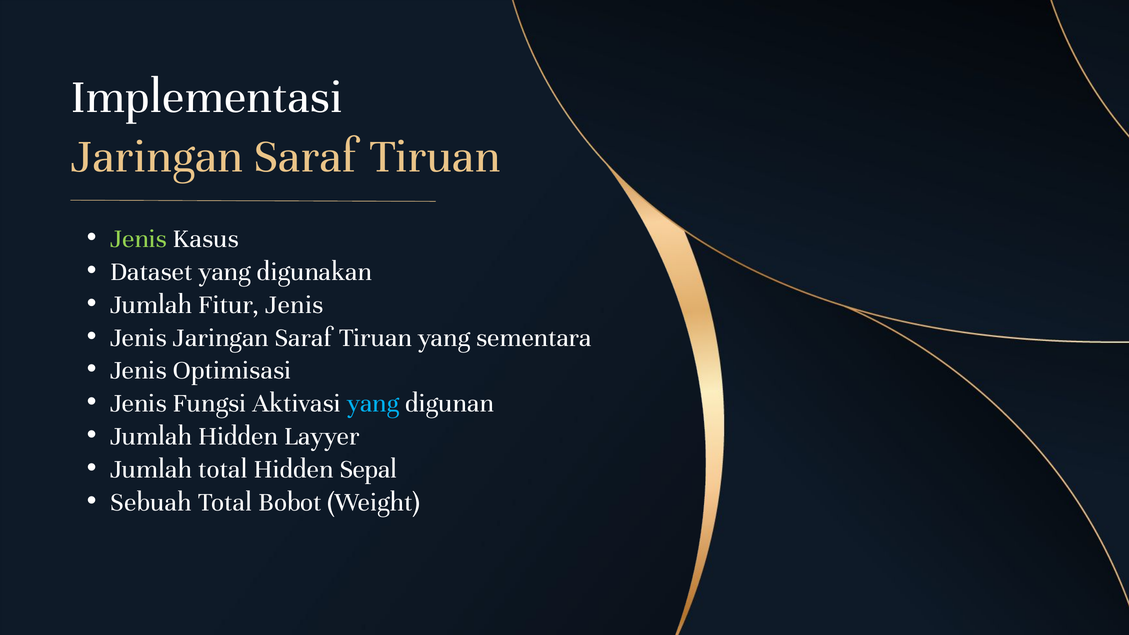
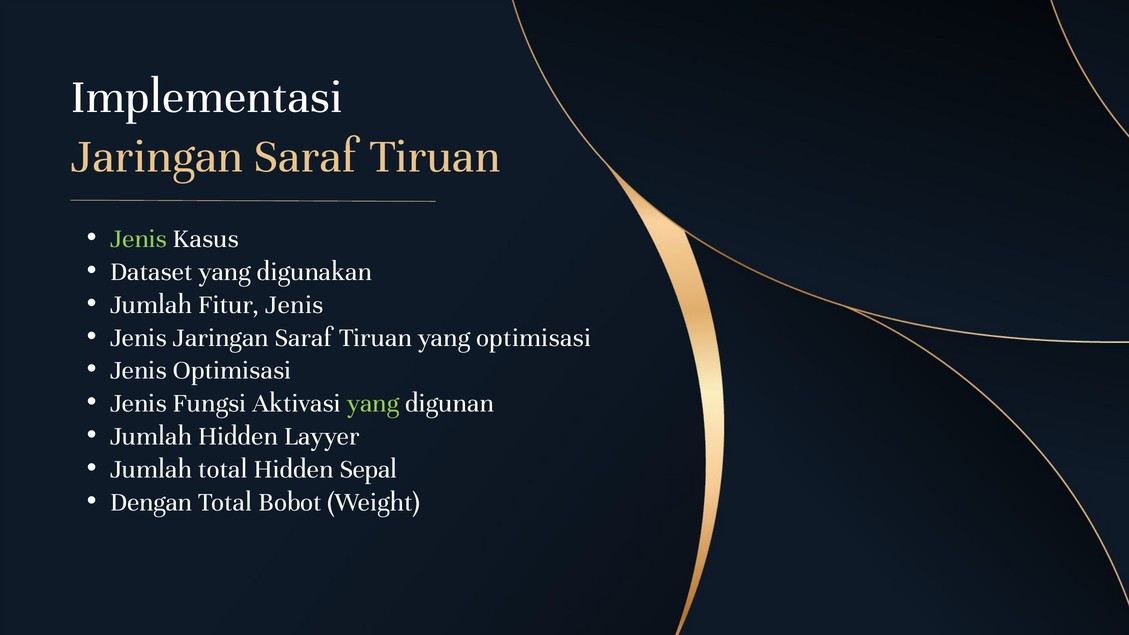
yang sementara: sementara -> optimisasi (534, 337)
yang colour: light blue -> light green (373, 403)
Sebuah: Sebuah -> Dengan (151, 502)
